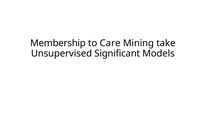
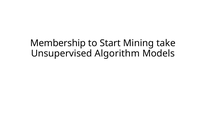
Care: Care -> Start (110, 43)
Significant: Significant -> Algorithm (117, 53)
